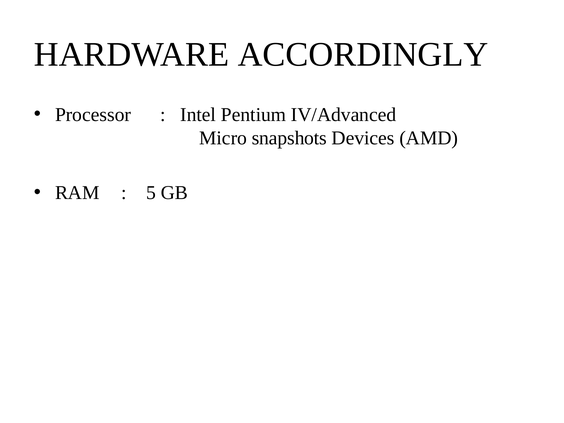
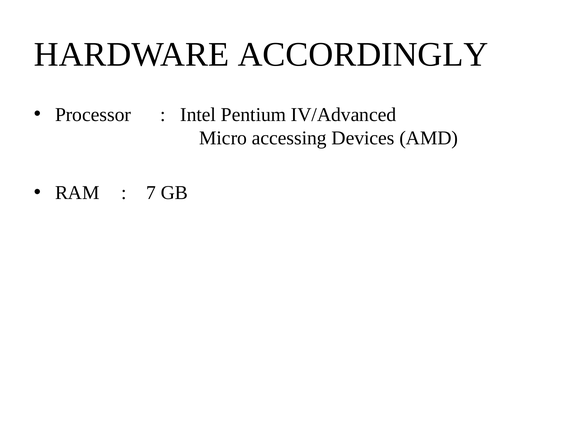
snapshots: snapshots -> accessing (289, 138)
5: 5 -> 7 (151, 193)
